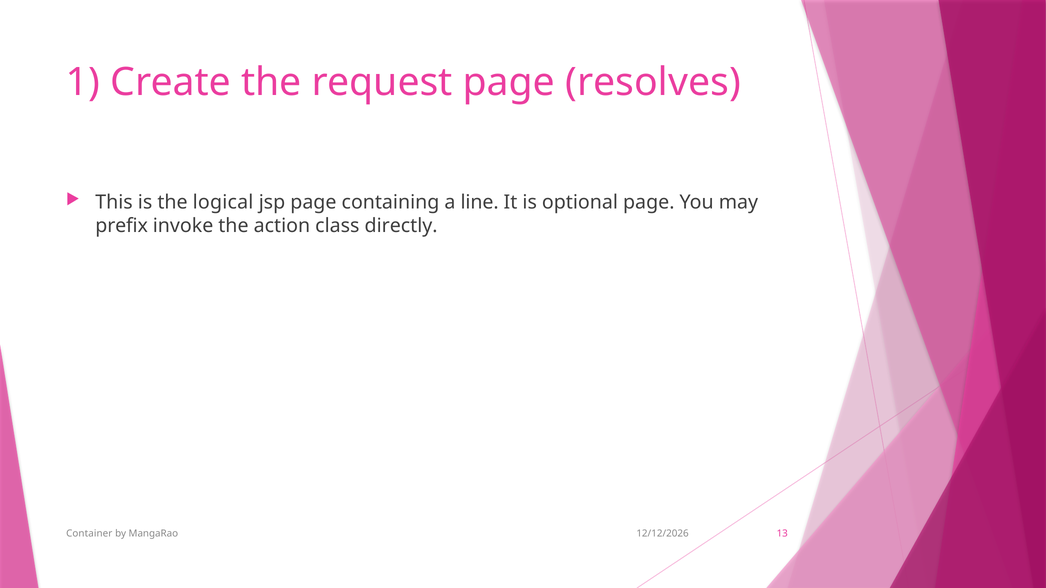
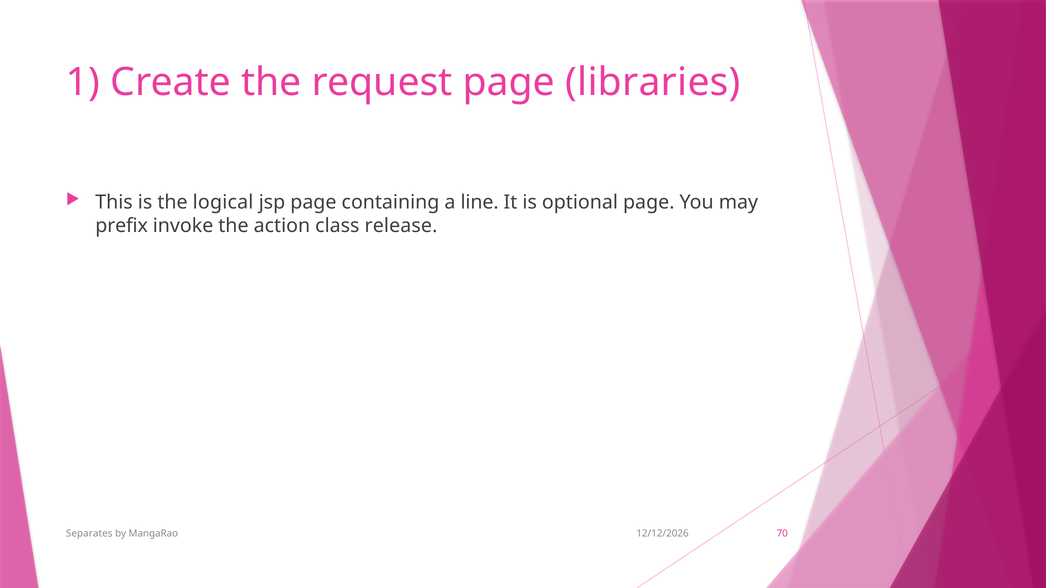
resolves: resolves -> libraries (653, 82)
directly: directly -> release (401, 226)
Container: Container -> Separates (89, 534)
13: 13 -> 70 (782, 534)
